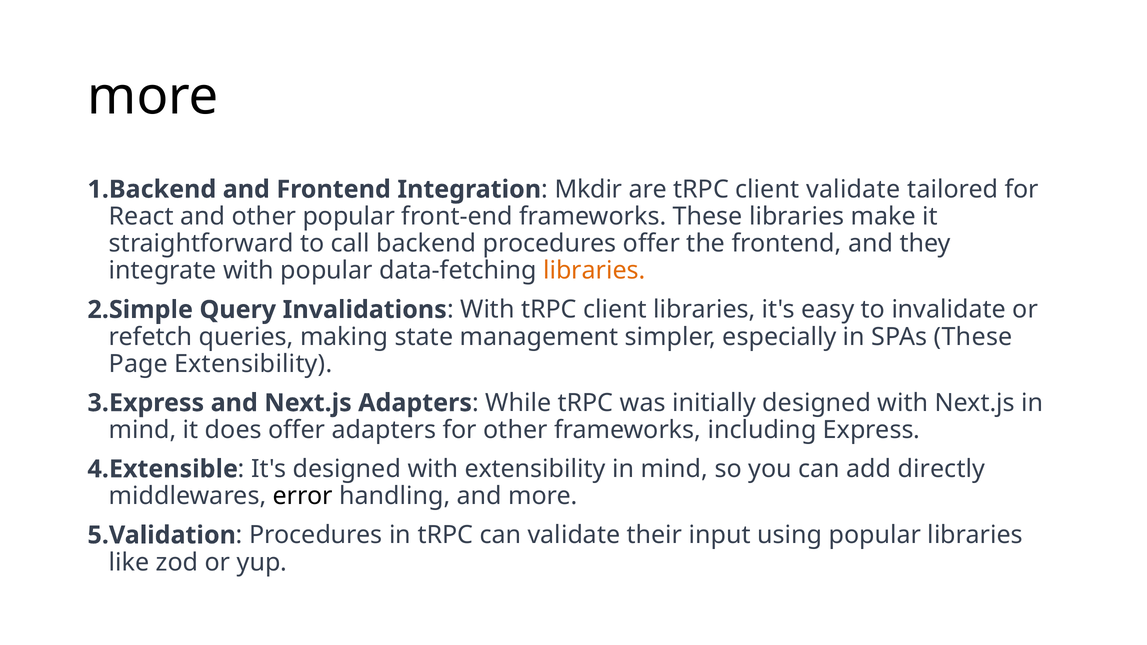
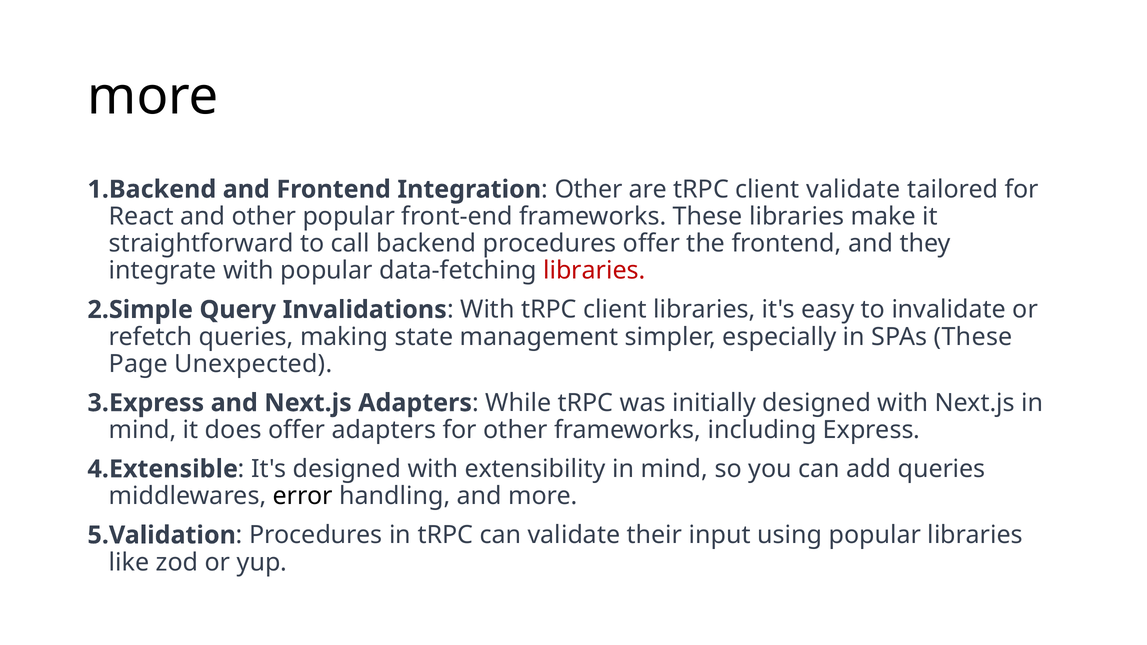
Mkdir: Mkdir -> Other (588, 189)
libraries colour: orange -> red (594, 271)
Page Extensibility: Extensibility -> Unexpected (253, 364)
add directly: directly -> queries (942, 469)
